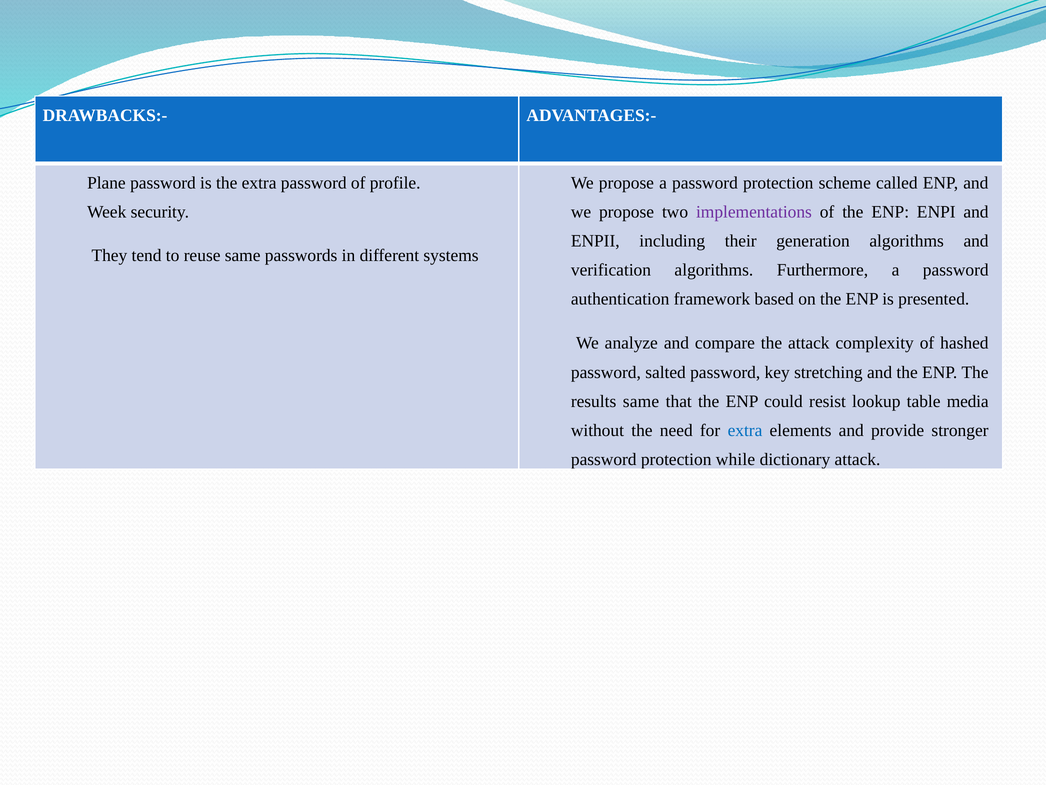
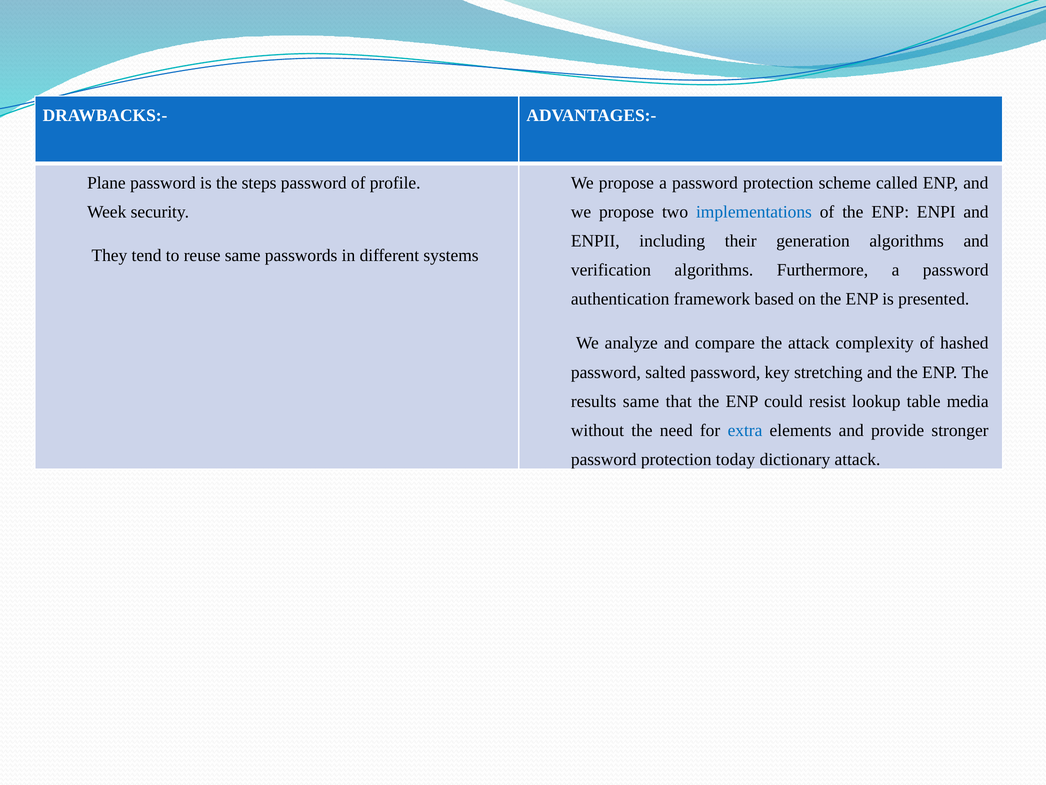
the extra: extra -> steps (259, 183)
implementations colour: purple -> blue (754, 212)
while: while -> today (736, 459)
